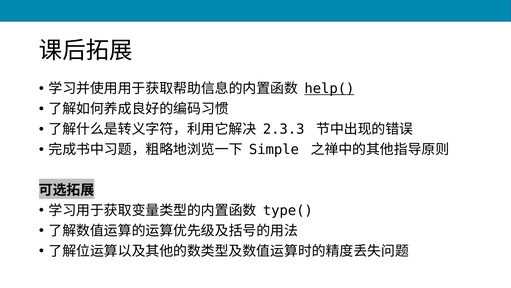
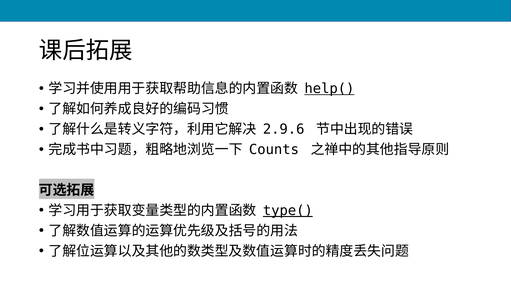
2.3.3: 2.3.3 -> 2.9.6 (284, 129)
Simple: Simple -> Counts (274, 149)
type( underline: none -> present (288, 210)
